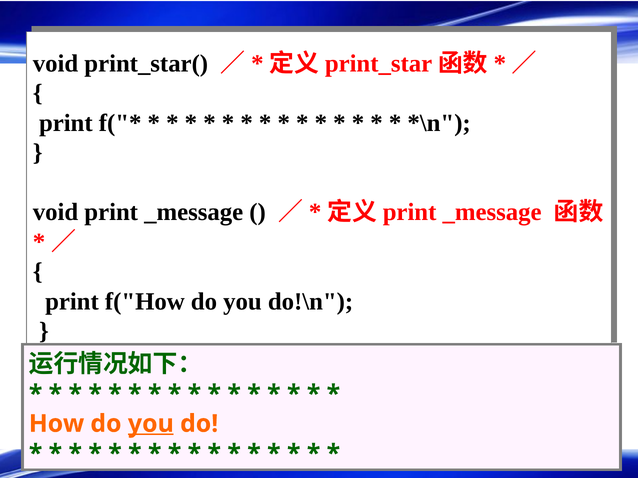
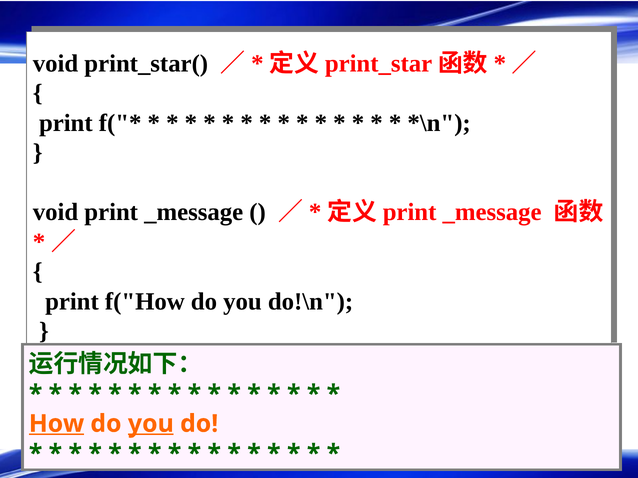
How underline: none -> present (57, 424)
